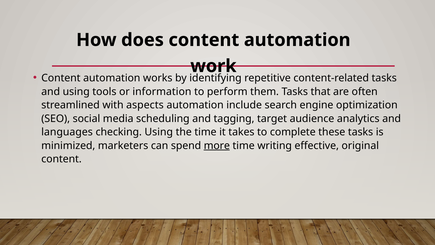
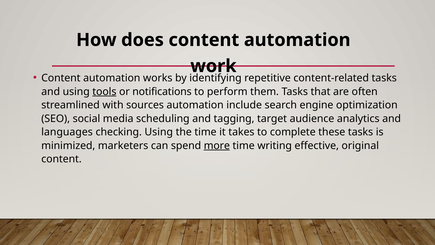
tools underline: none -> present (104, 91)
information: information -> notifications (162, 91)
aspects: aspects -> sources (145, 105)
